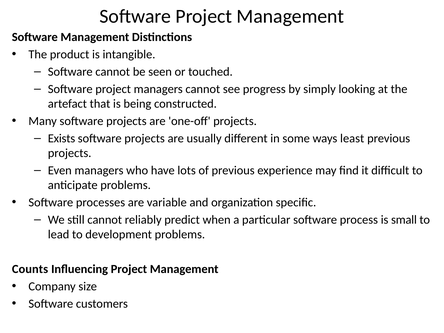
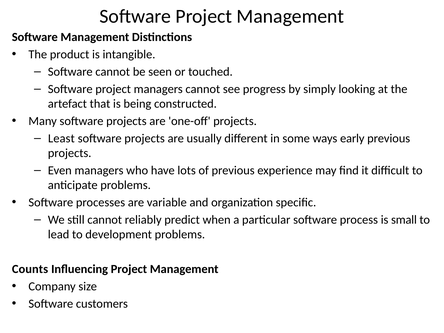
Exists: Exists -> Least (61, 138)
least: least -> early (352, 138)
